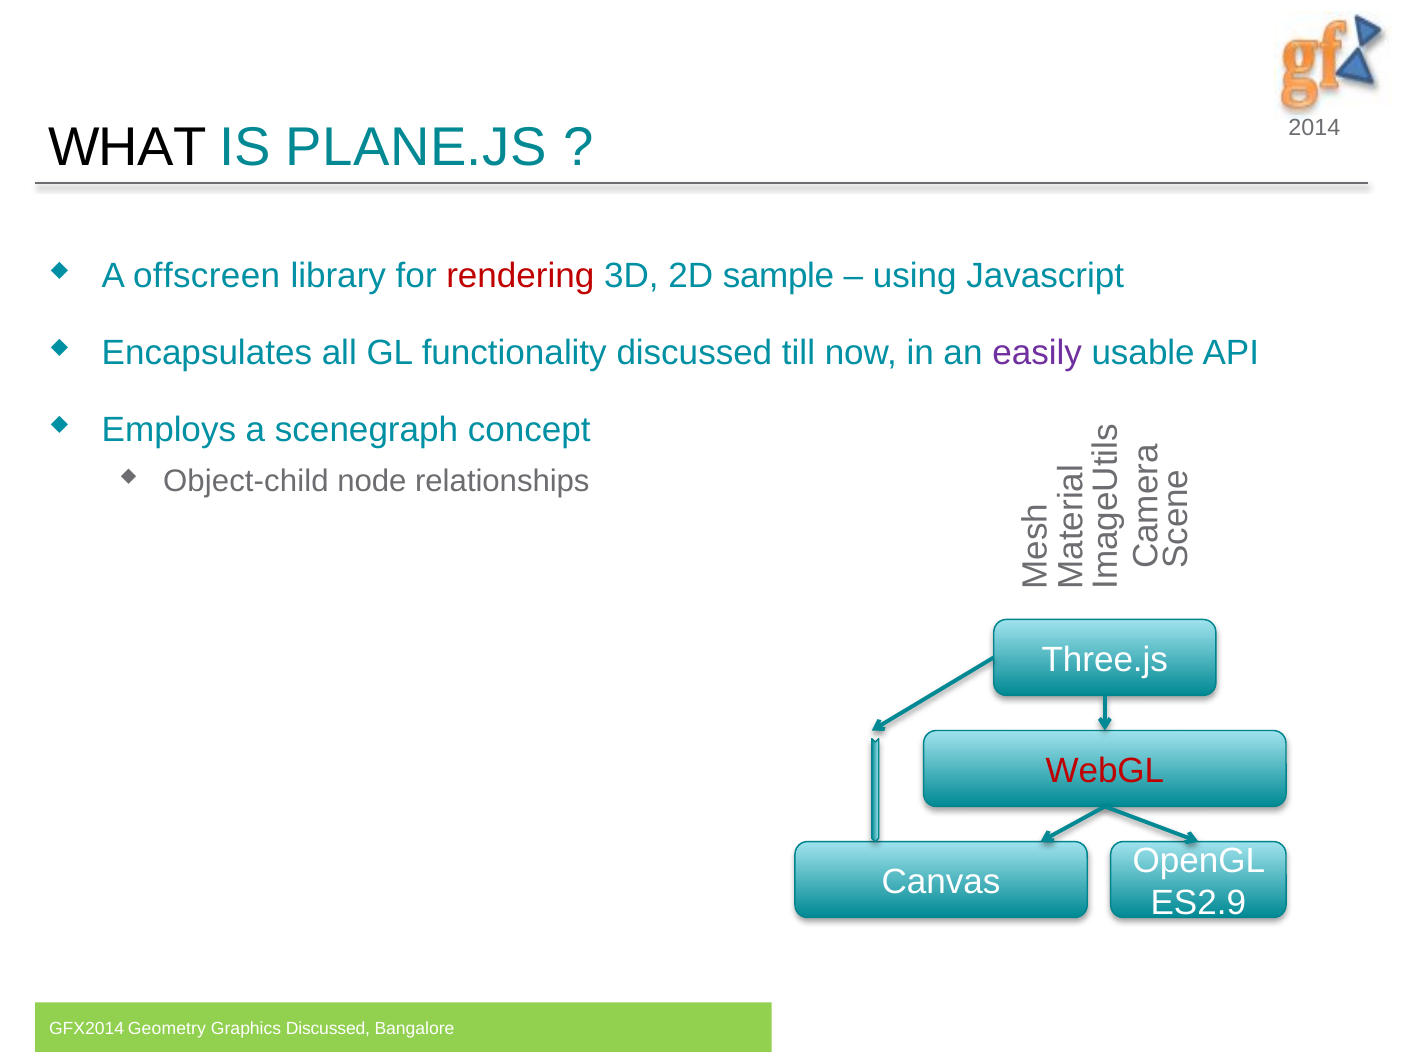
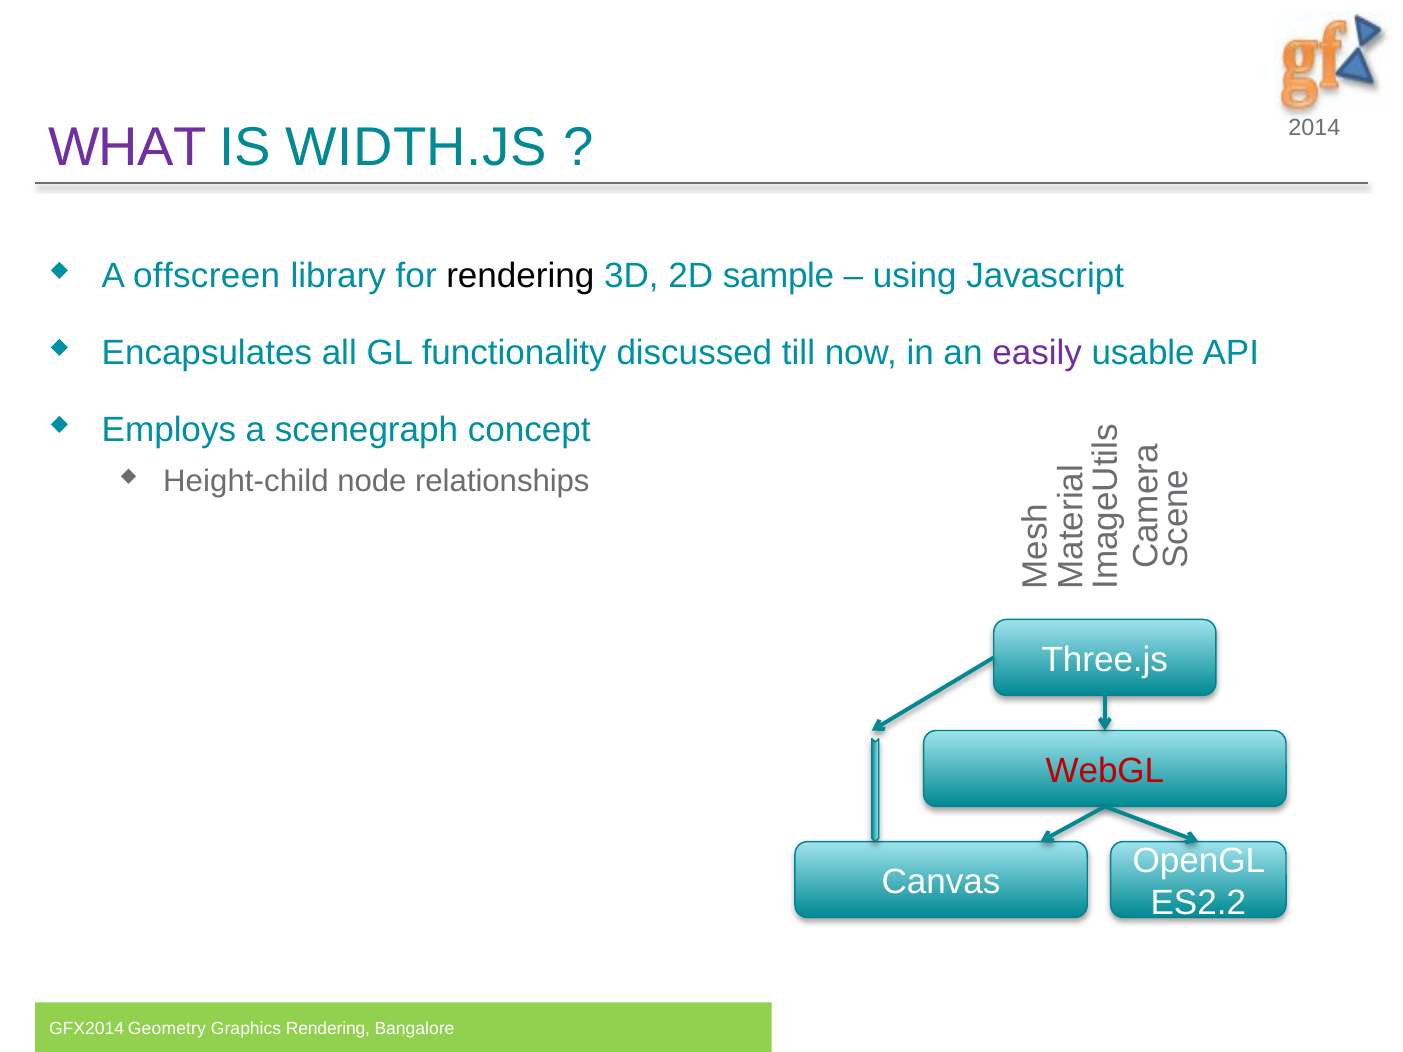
WHAT colour: black -> purple (127, 147)
PLANE.JS: PLANE.JS -> WIDTH.JS (416, 147)
rendering colour: red -> black (520, 276)
Object-child: Object-child -> Height-child (246, 482)
ES2.9: ES2.9 -> ES2.2 (1198, 903)
Graphics Discussed: Discussed -> Rendering (328, 1029)
